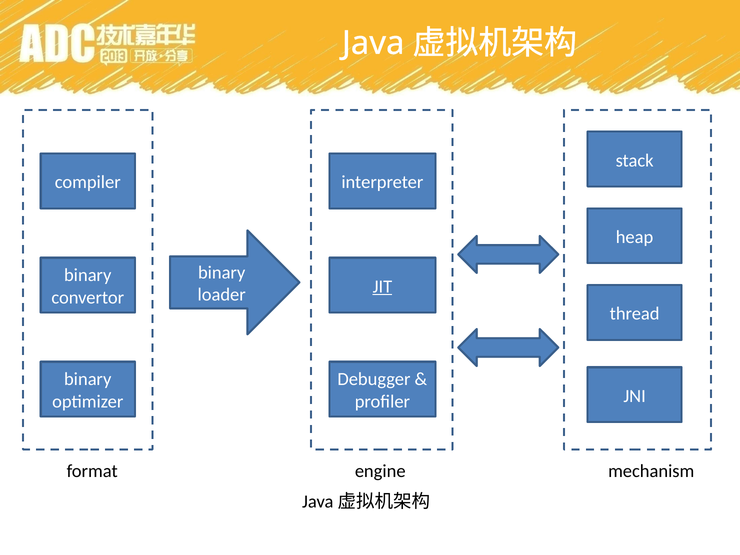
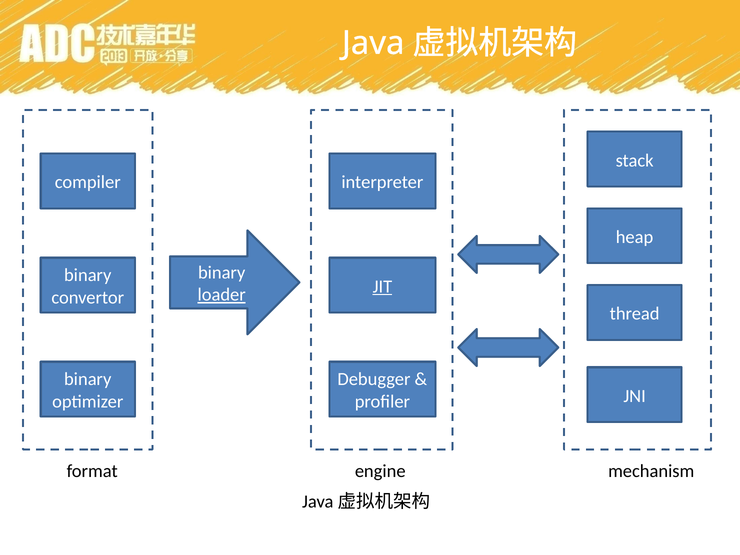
loader underline: none -> present (222, 295)
